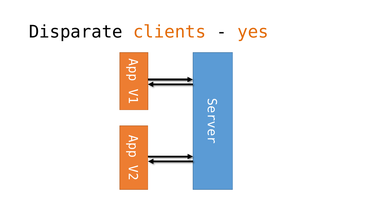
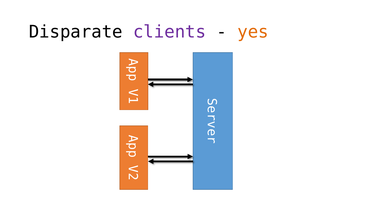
clients colour: orange -> purple (170, 32)
